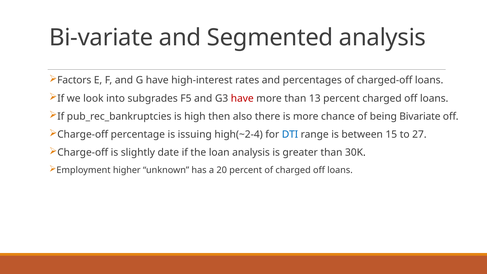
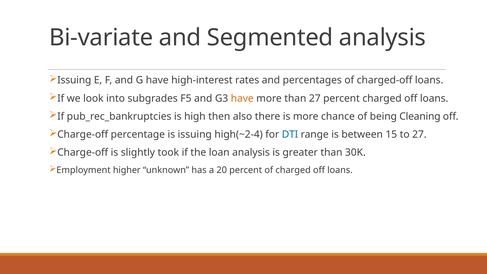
Factors: Factors -> Issuing (74, 80)
have colour: red -> orange (242, 98)
than 13: 13 -> 27 (315, 98)
Bivariate: Bivariate -> Cleaning (420, 116)
date: date -> took (168, 153)
